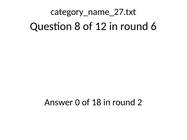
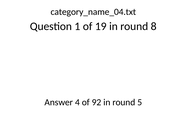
category_name_27.txt: category_name_27.txt -> category_name_04.txt (93, 12)
8: 8 -> 1 (77, 26)
12: 12 -> 19 (101, 26)
6: 6 -> 8 (154, 26)
0: 0 -> 4 (77, 102)
18: 18 -> 92 (97, 102)
2: 2 -> 5 (140, 102)
